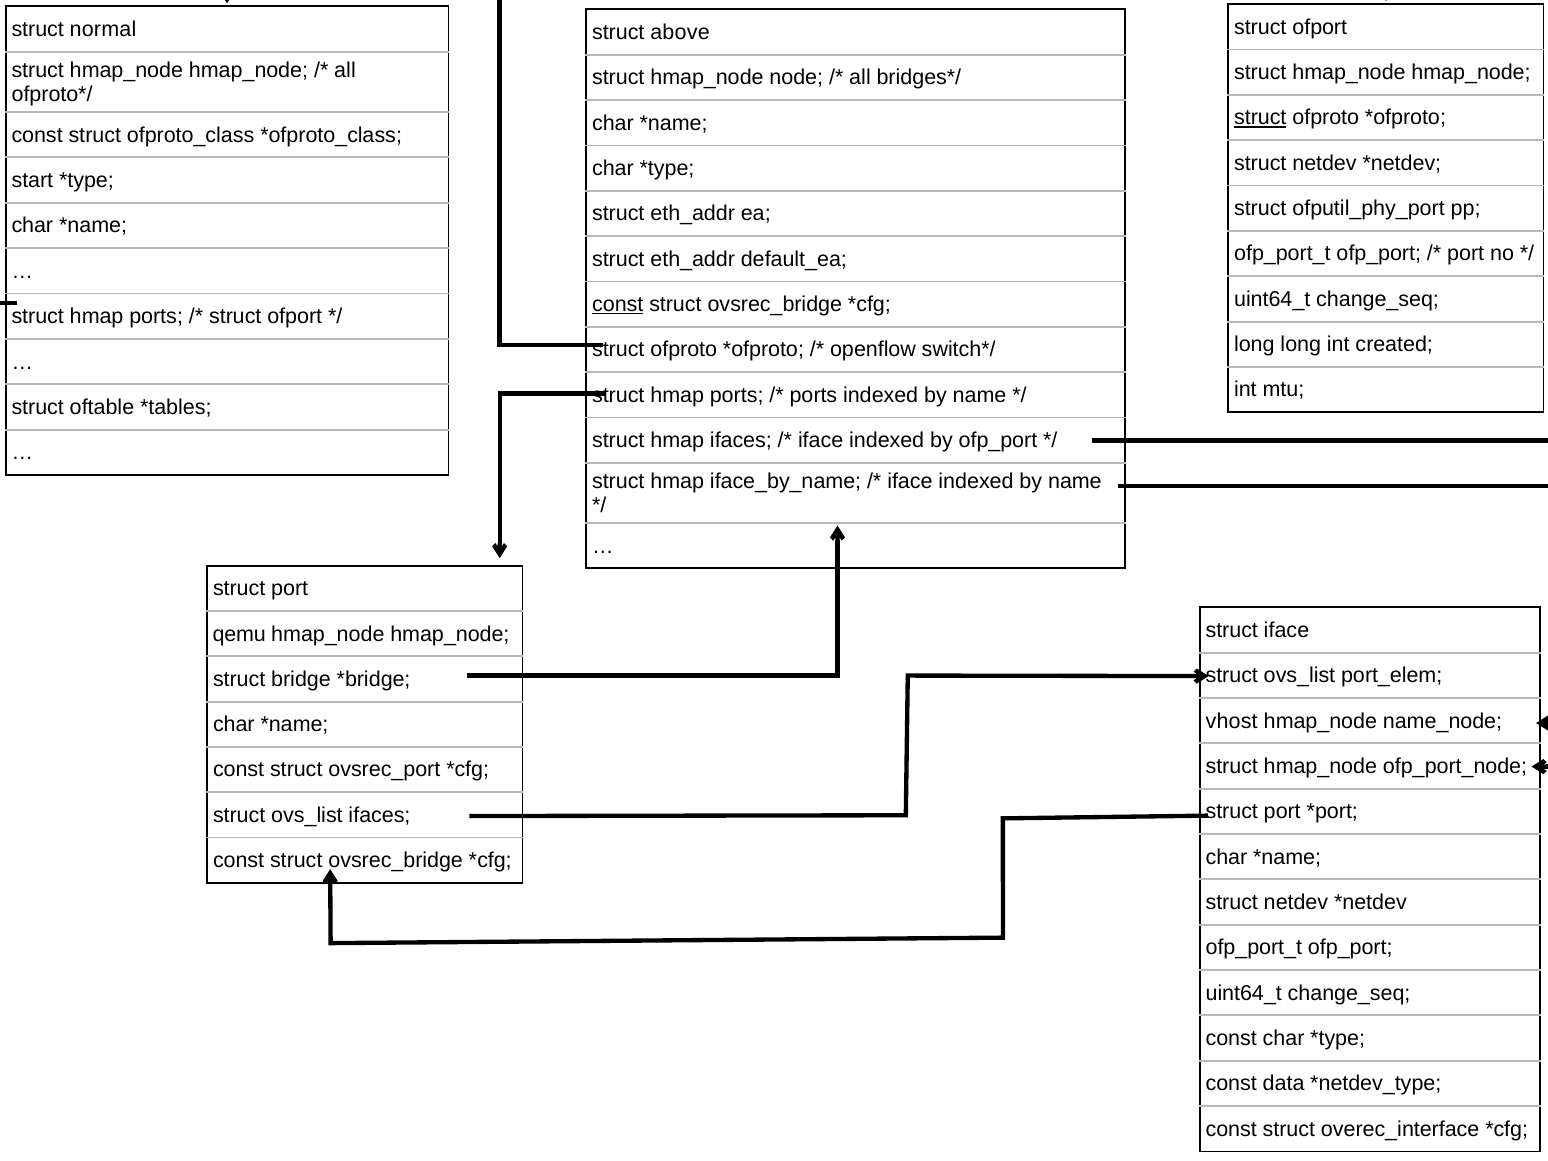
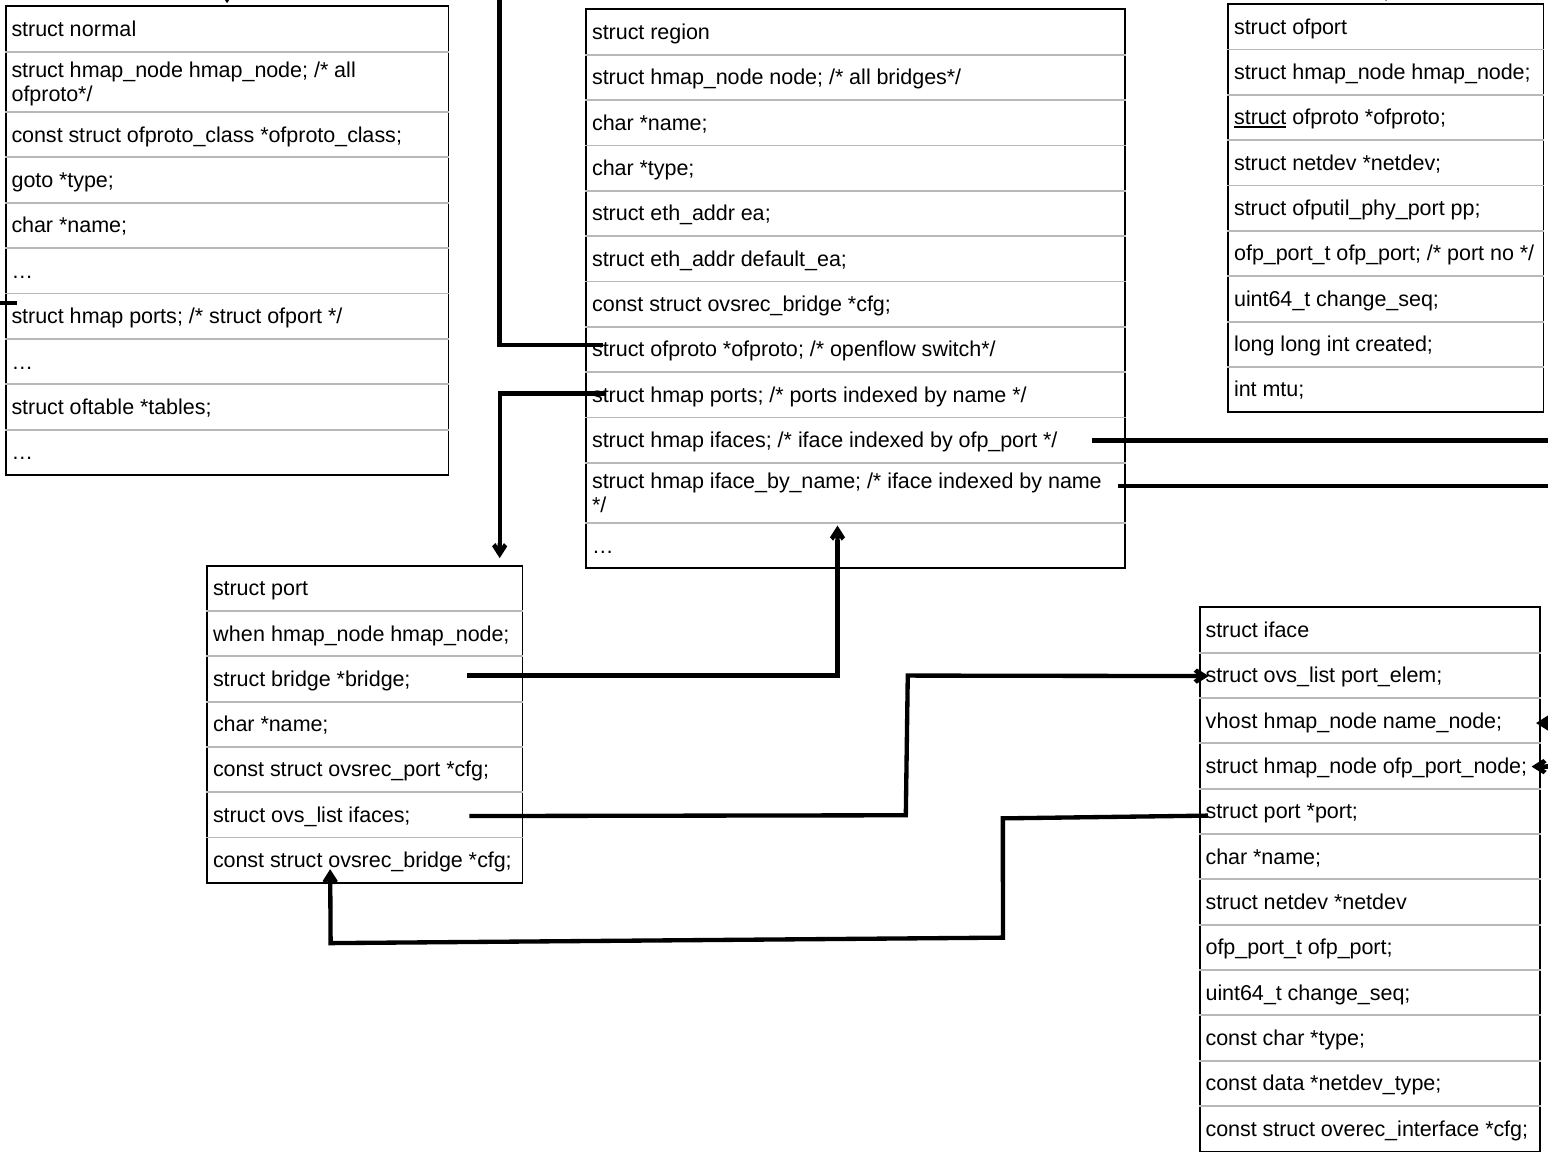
above: above -> region (680, 32)
start: start -> goto (32, 180)
const underline: present -> none (618, 304)
qemu: qemu -> when (239, 634)
